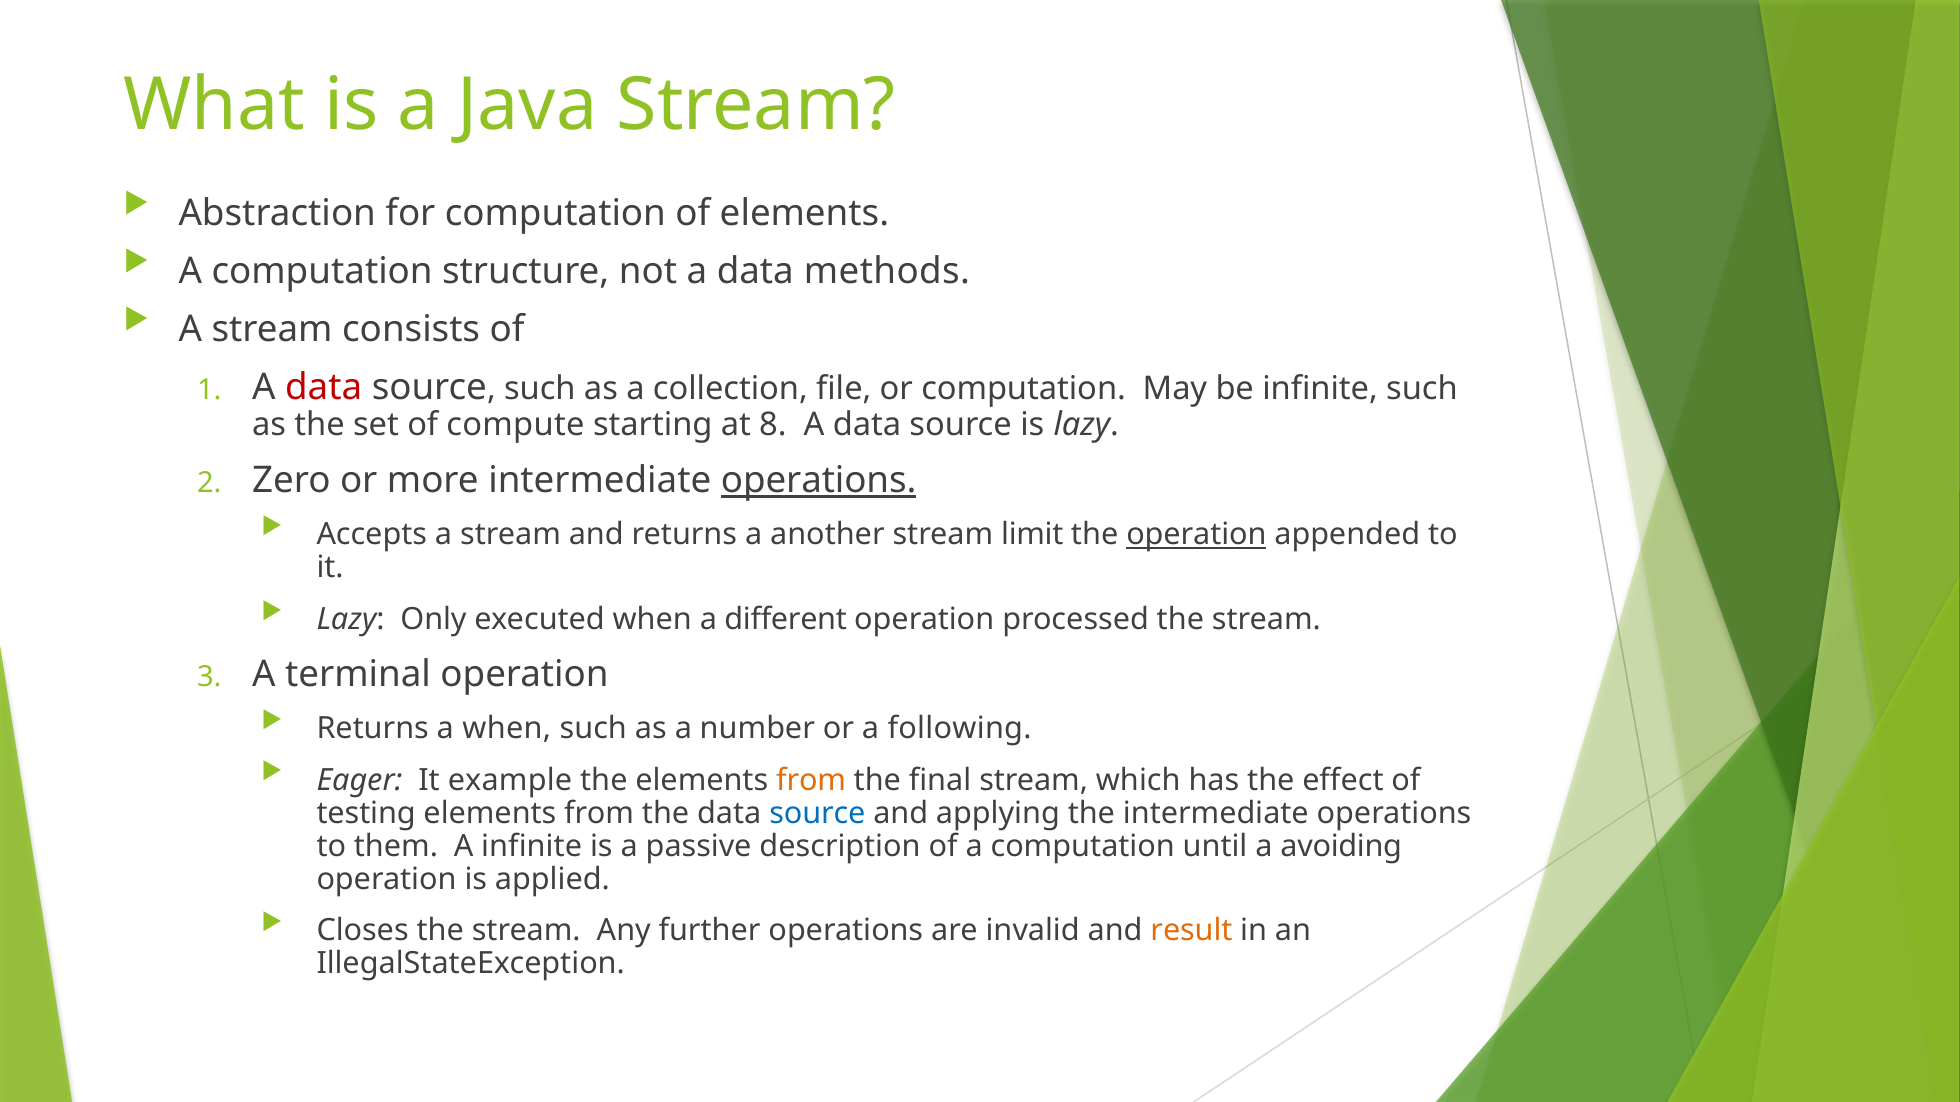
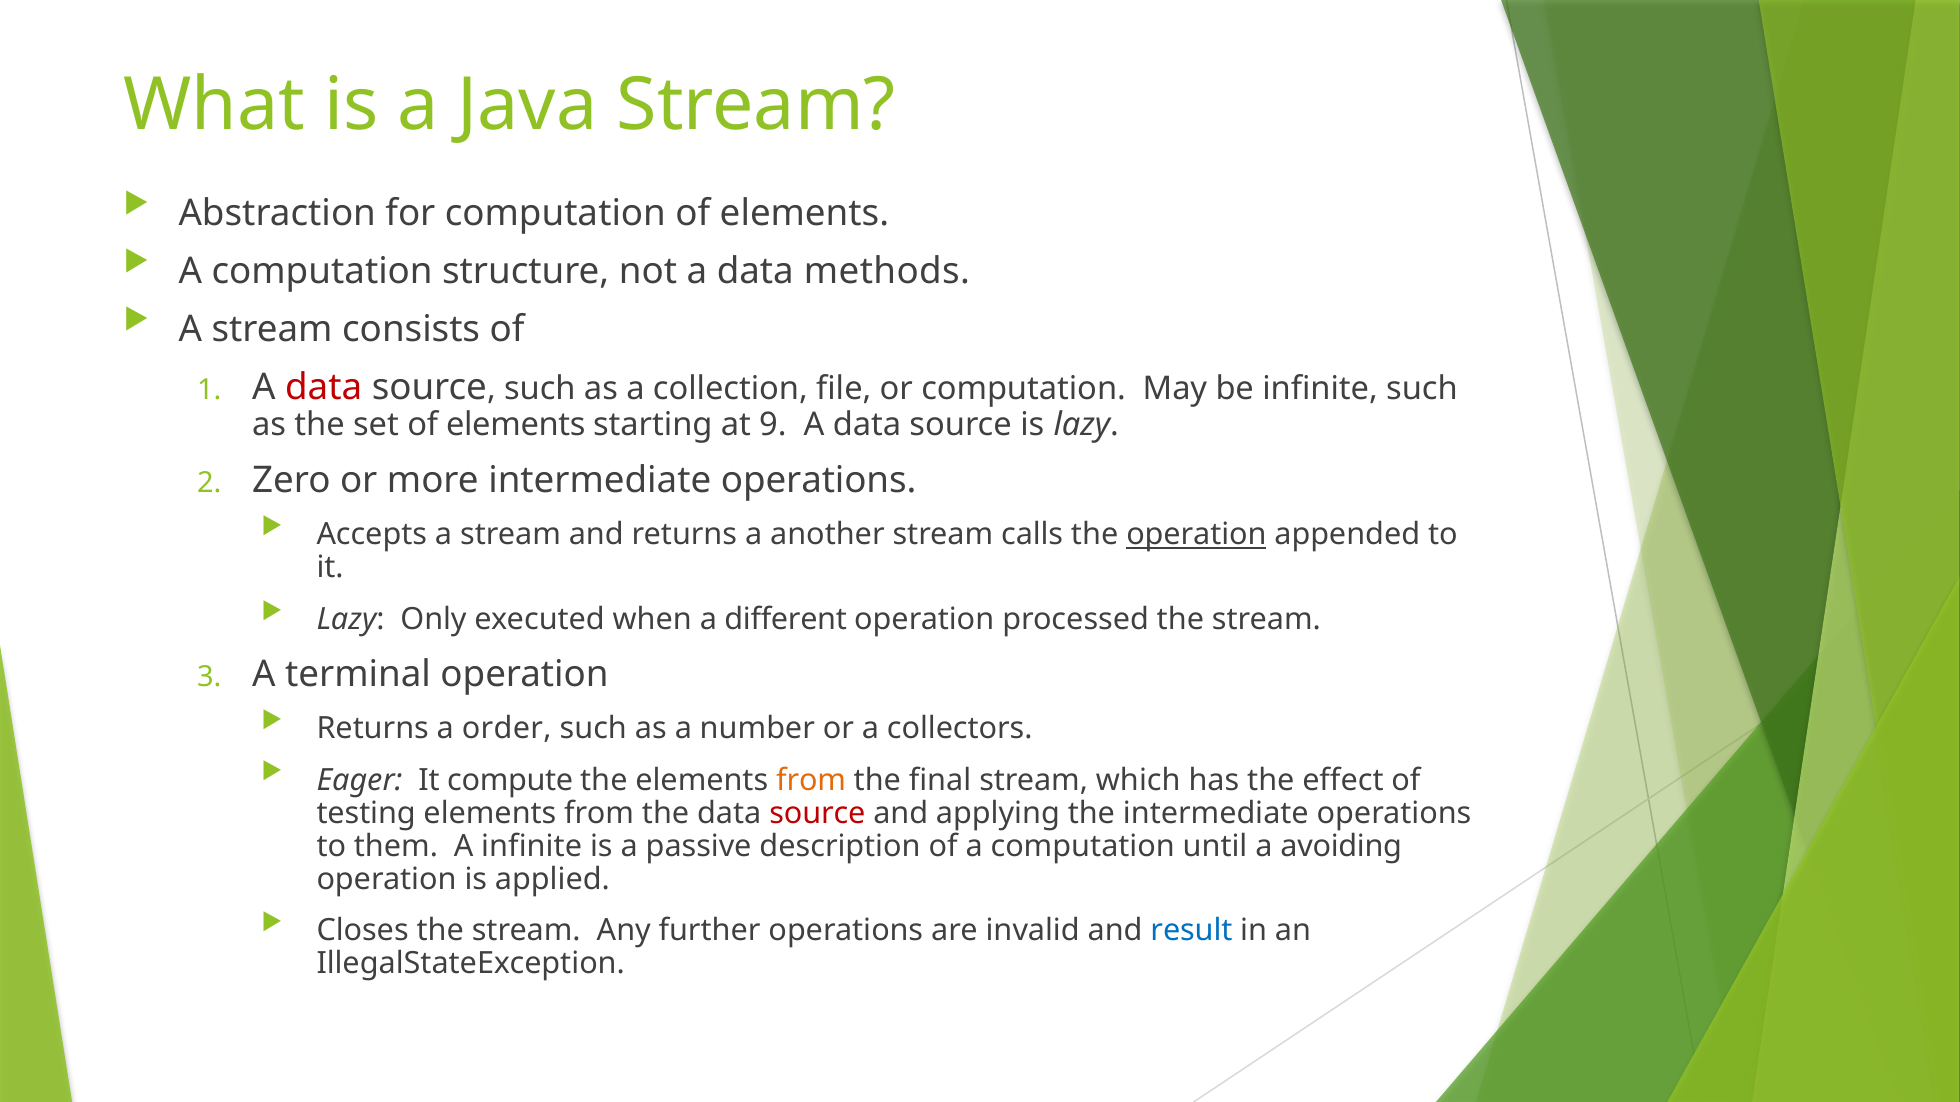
set of compute: compute -> elements (516, 425)
8: 8 -> 9 (773, 425)
operations underline: present -> none (819, 481)
limit: limit -> calls (1032, 535)
a when: when -> order (507, 729)
following: following -> collectors (960, 729)
example: example -> compute (510, 780)
source colour: blue -> red (817, 814)
result colour: orange -> blue (1191, 931)
